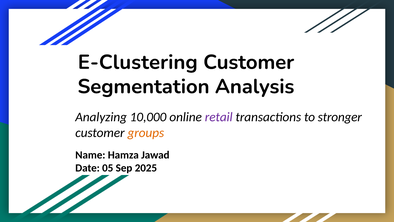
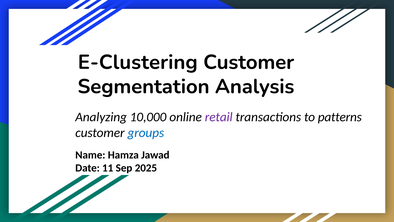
stronger: stronger -> patterns (340, 117)
groups colour: orange -> blue (146, 133)
05: 05 -> 11 (108, 168)
